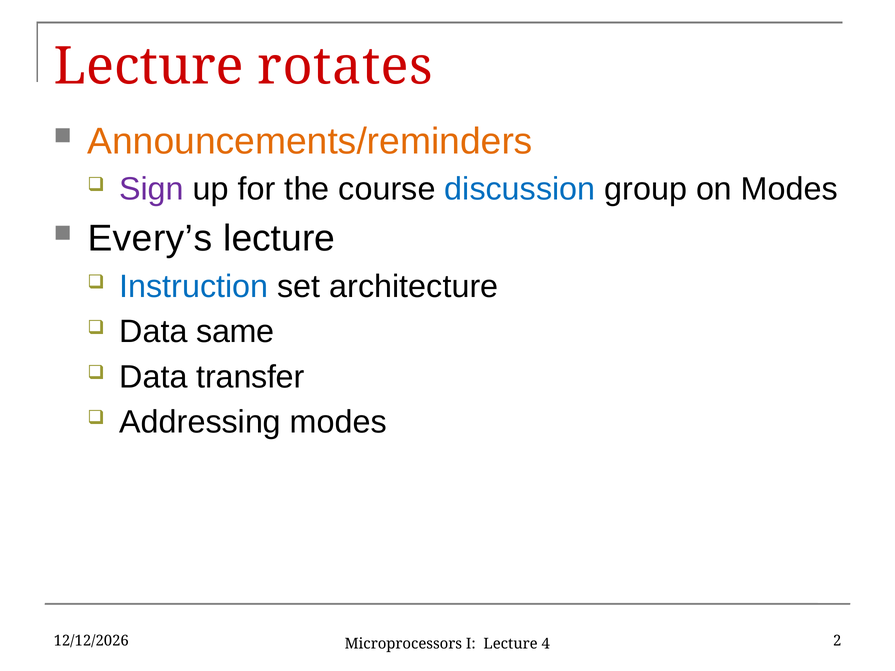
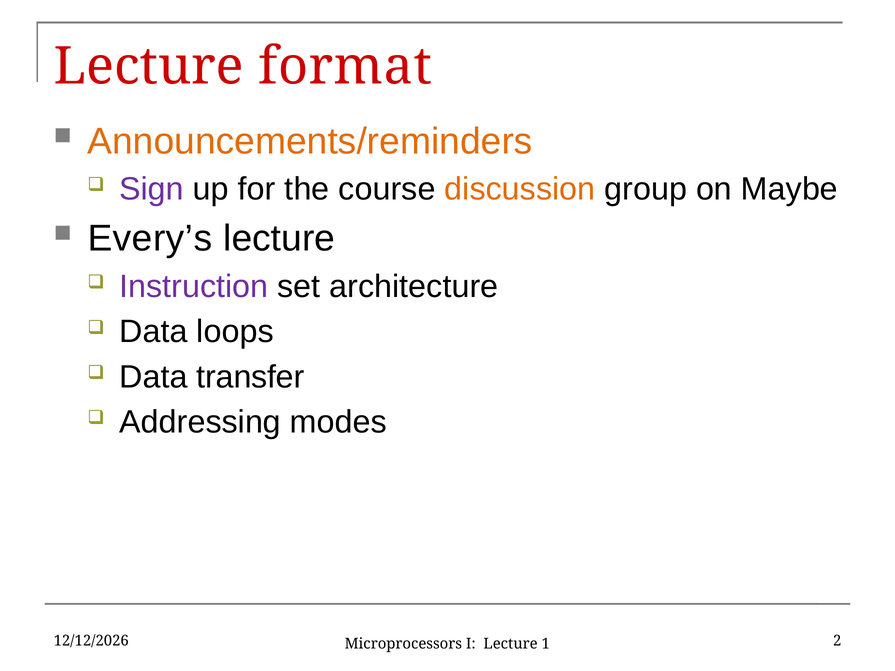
rotates: rotates -> format (345, 67)
discussion colour: blue -> orange (520, 189)
on Modes: Modes -> Maybe (789, 189)
Instruction colour: blue -> purple (194, 287)
same: same -> loops (235, 332)
4: 4 -> 1 (546, 644)
